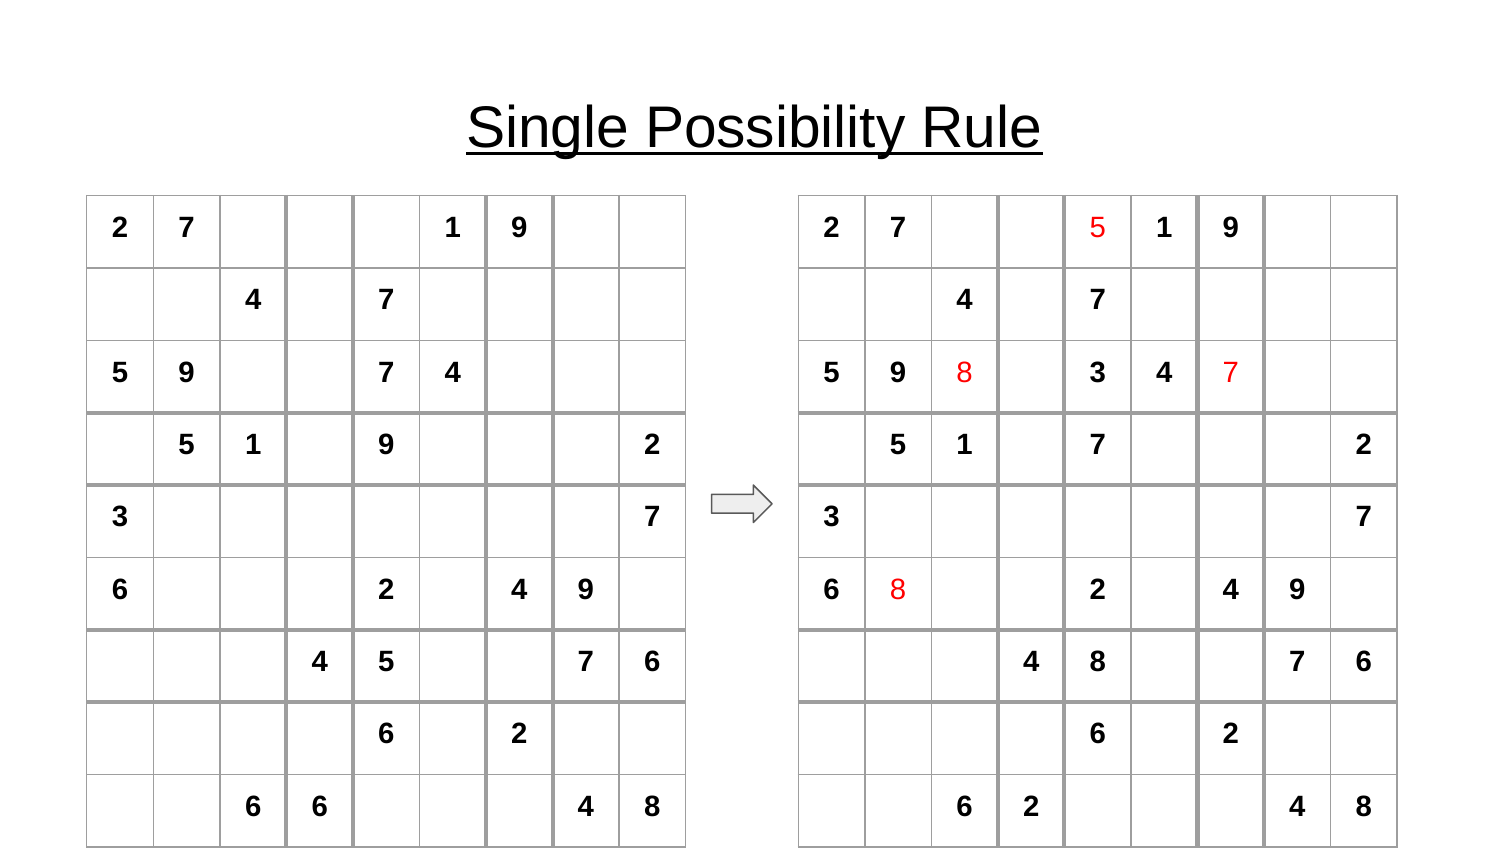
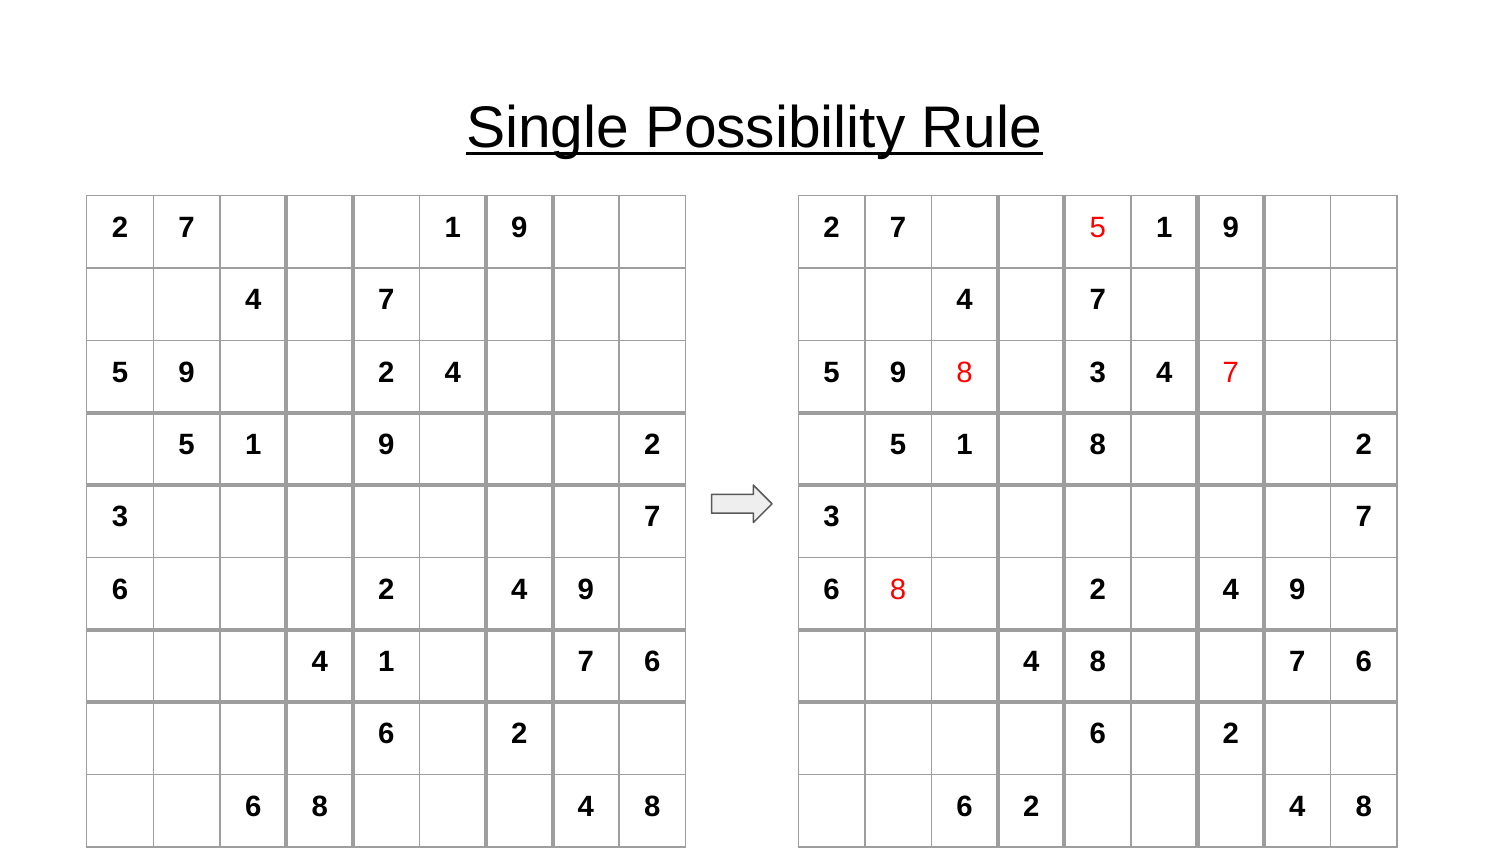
5 9 7: 7 -> 2 (386, 372)
1 7: 7 -> 8 (1098, 445)
5: 5 -> 1 (386, 662)
6: 6 -> 8 (320, 806)
